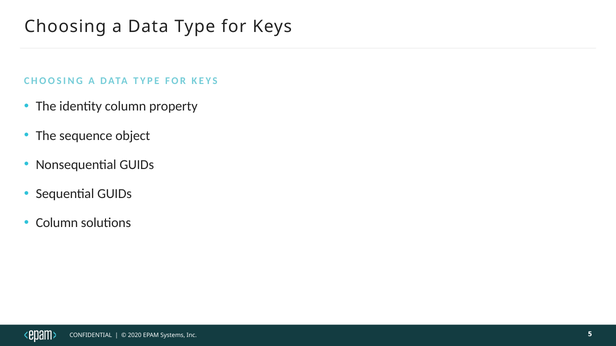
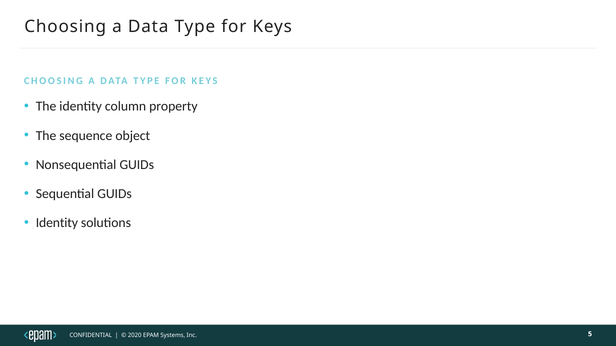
Column: Column -> Identity (57, 223)
